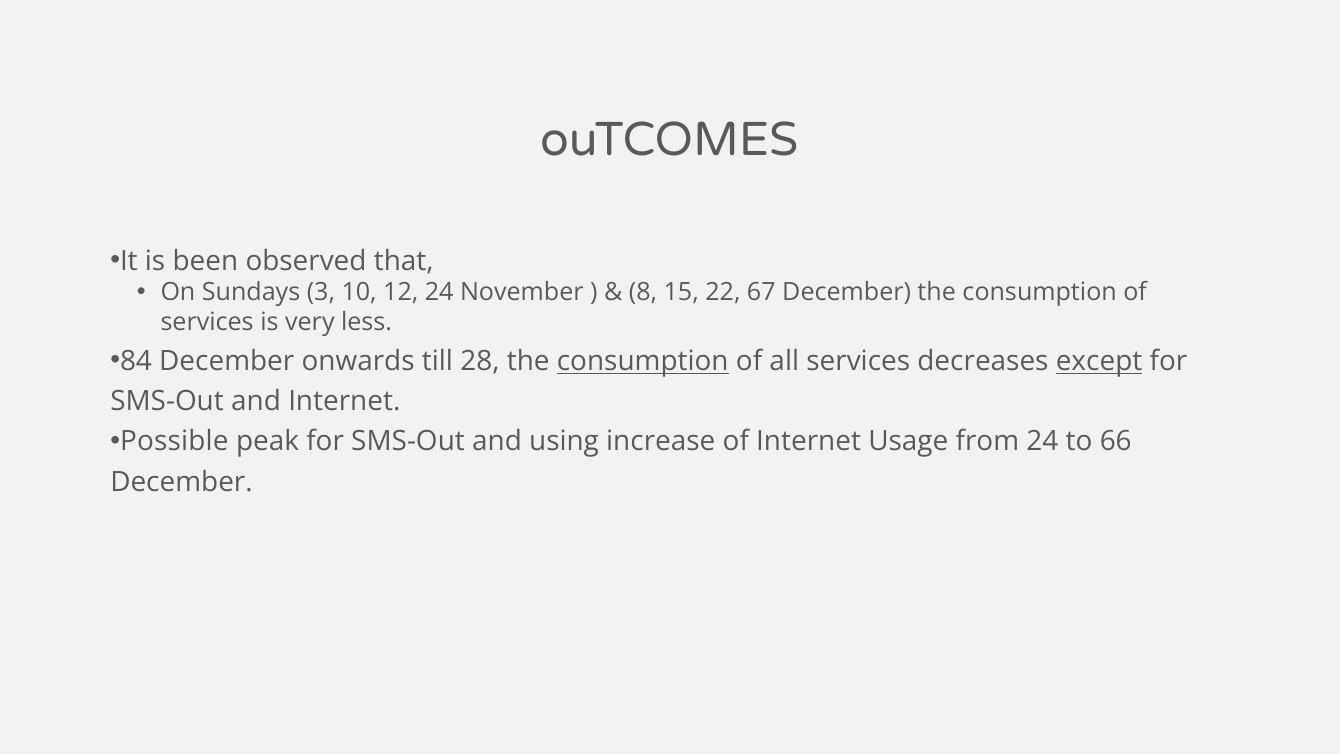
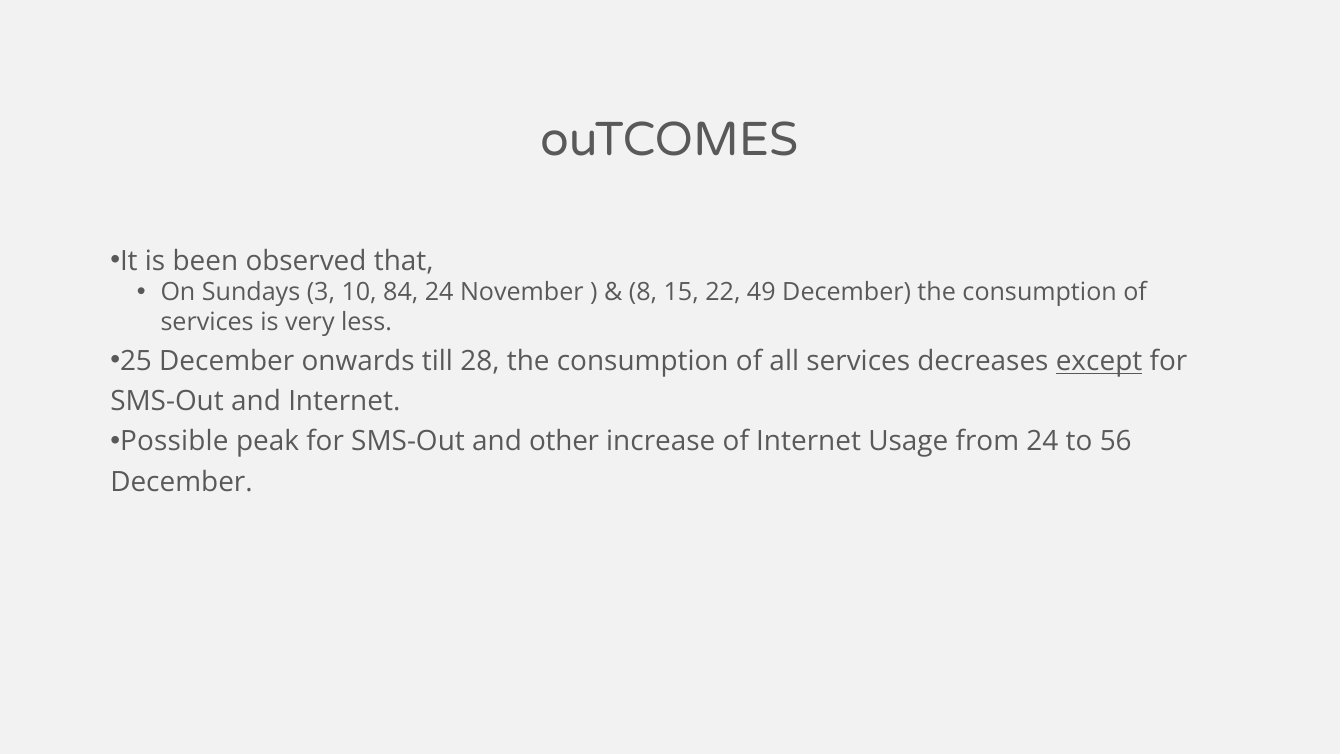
12: 12 -> 84 (401, 292)
67: 67 -> 49 (761, 292)
84: 84 -> 25 (136, 361)
consumption underline: present -> none (643, 361)
using: using -> other (564, 442)
66: 66 -> 56 (1116, 442)
